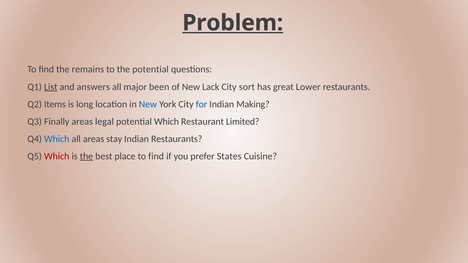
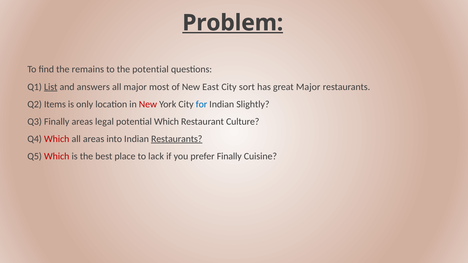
been: been -> most (159, 87)
Lack: Lack -> East (211, 87)
great Lower: Lower -> Major (308, 87)
long: long -> only (85, 104)
New colour: blue -> red (148, 104)
Making: Making -> Slightly (253, 104)
Limited: Limited -> Culture (243, 122)
Which colour: blue -> red (57, 139)
stay: stay -> into (114, 139)
Restaurants underline: none -> present (177, 139)
the underline: present -> none (86, 156)
place to find: find -> lack (156, 156)
prefer States: States -> Finally (229, 156)
